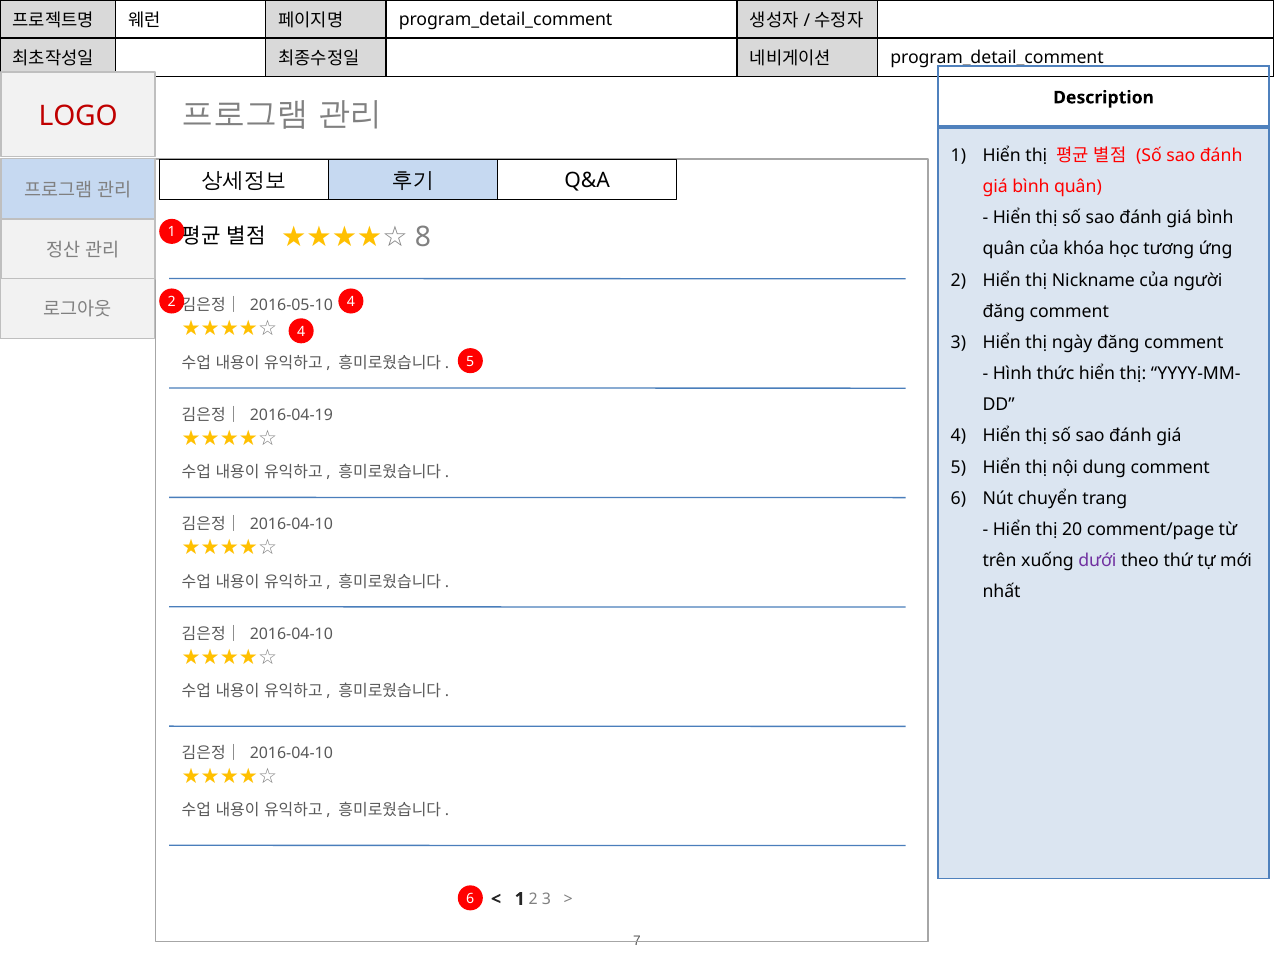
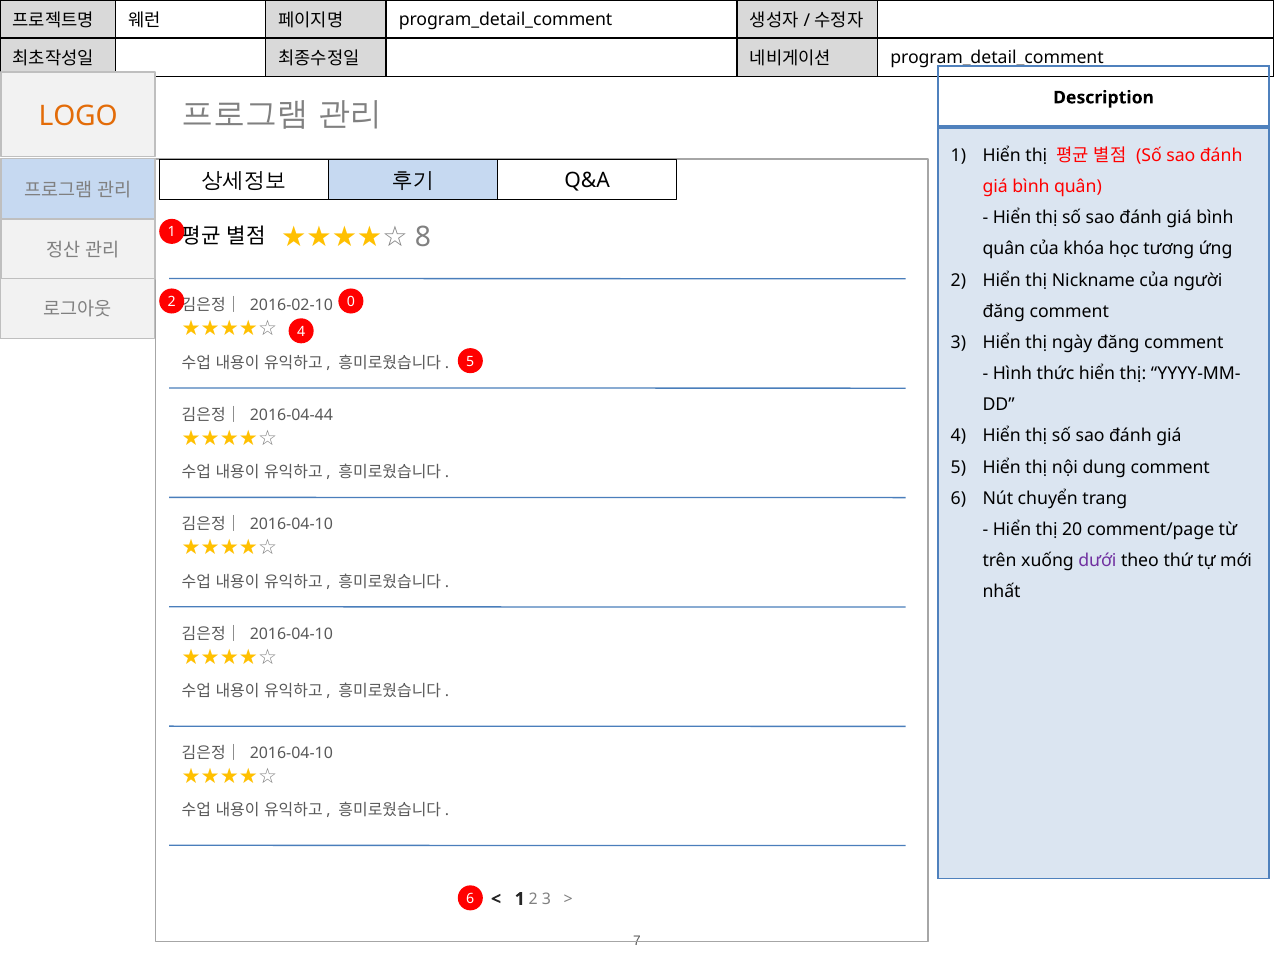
LOGO colour: red -> orange (78, 116)
2 4: 4 -> 0 (351, 302)
2016-05-10: 2016-05-10 -> 2016-02-10 (291, 306)
2016-04-19: 2016-04-19 -> 2016-04-44 (291, 415)
